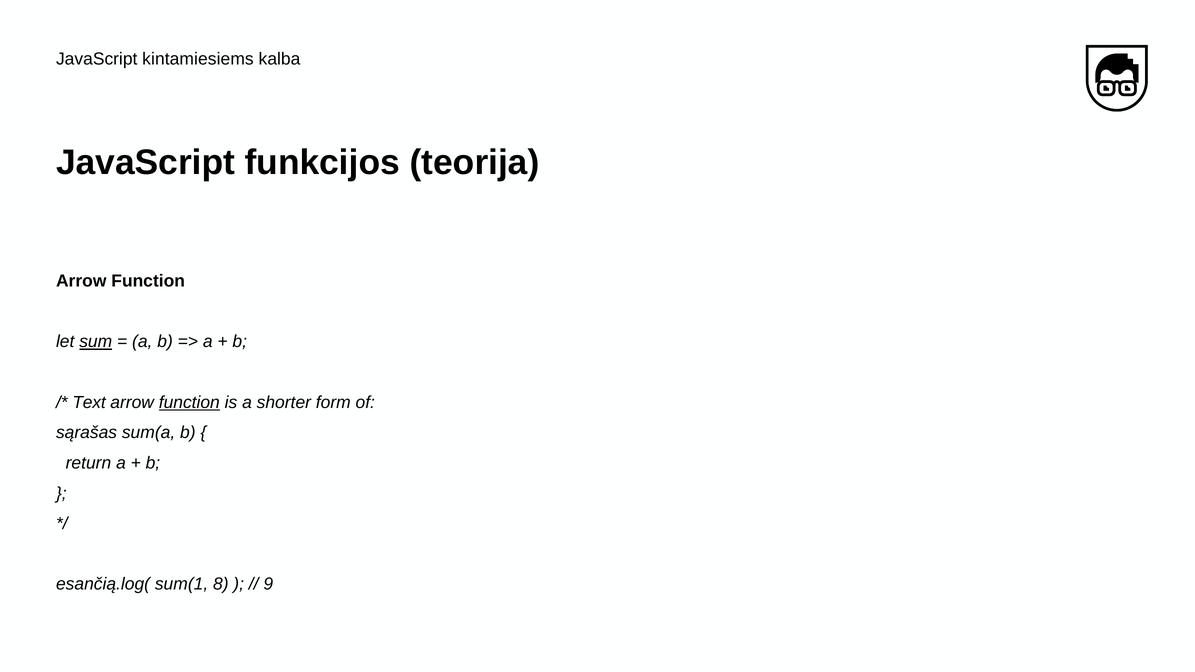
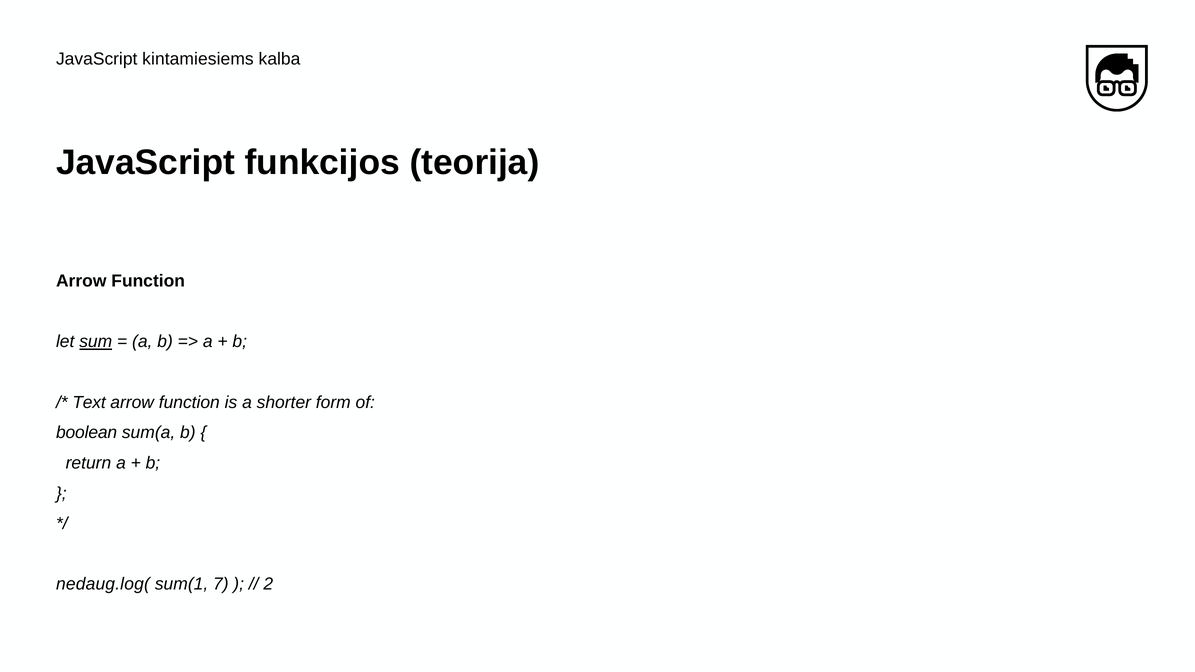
function underline: present -> none (189, 402)
sąrašas: sąrašas -> boolean (87, 433)
esančią.log(: esančią.log( -> nedaug.log( (103, 584)
8: 8 -> 7 (221, 584)
9: 9 -> 2 (268, 584)
